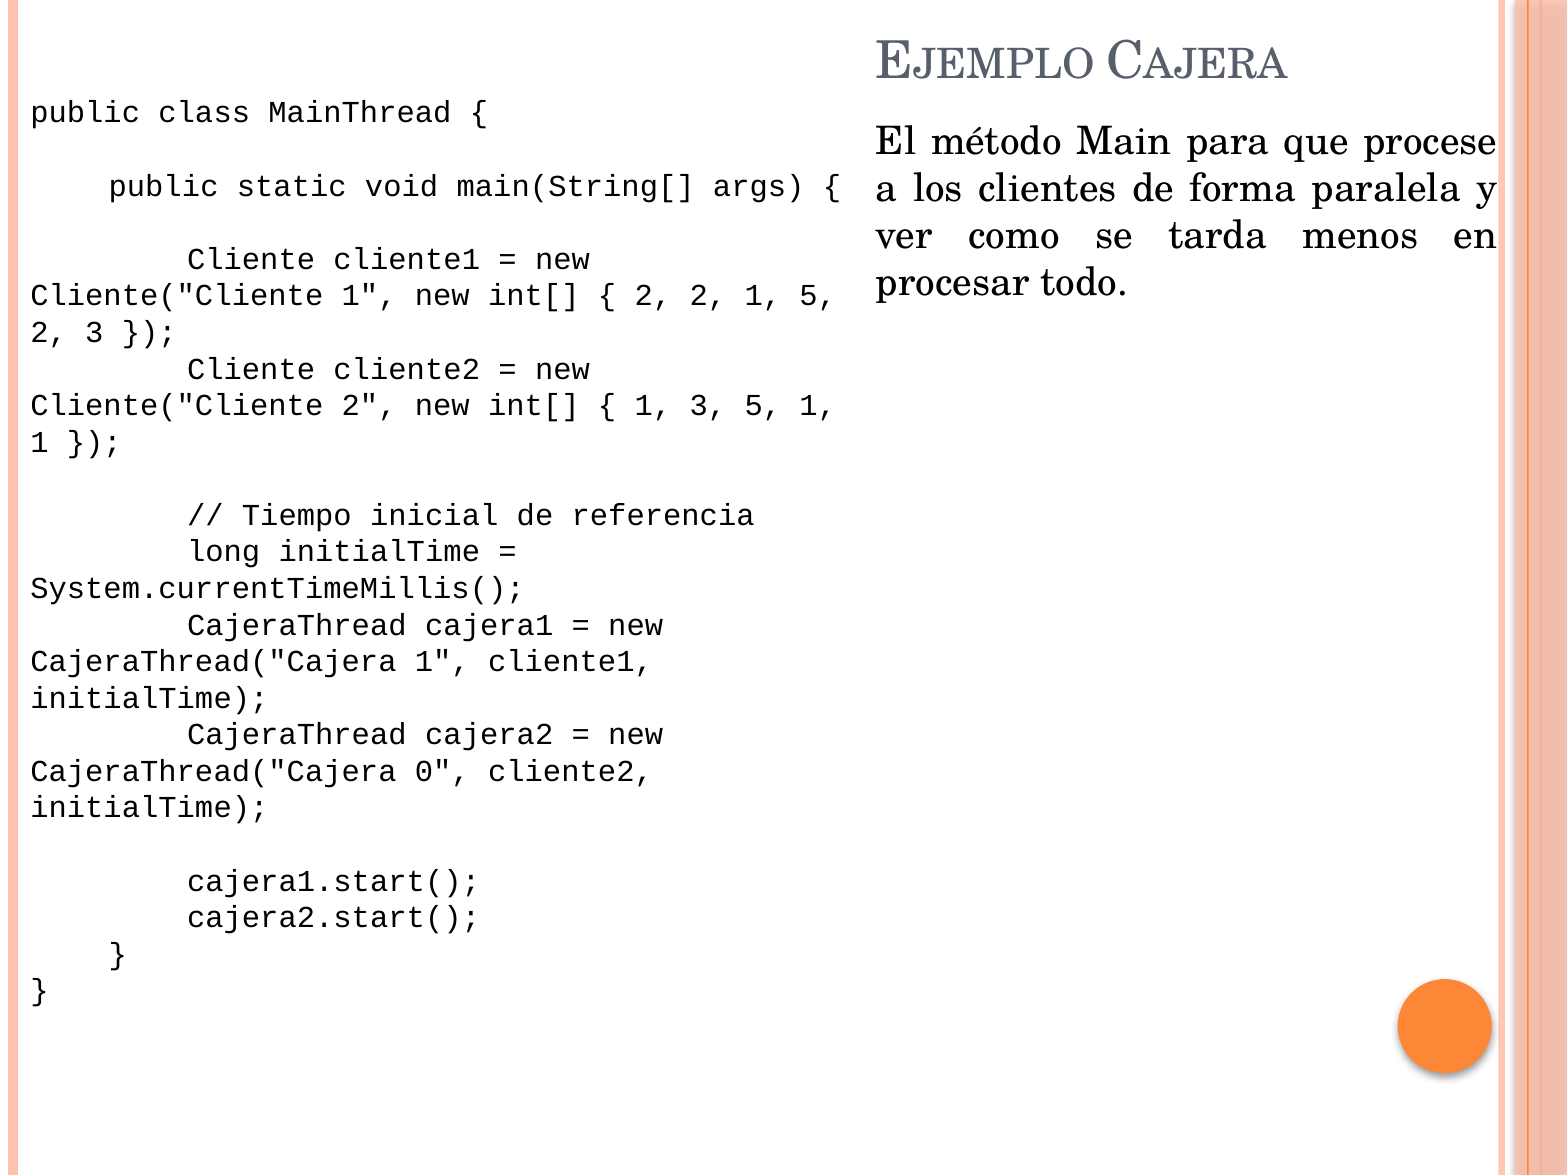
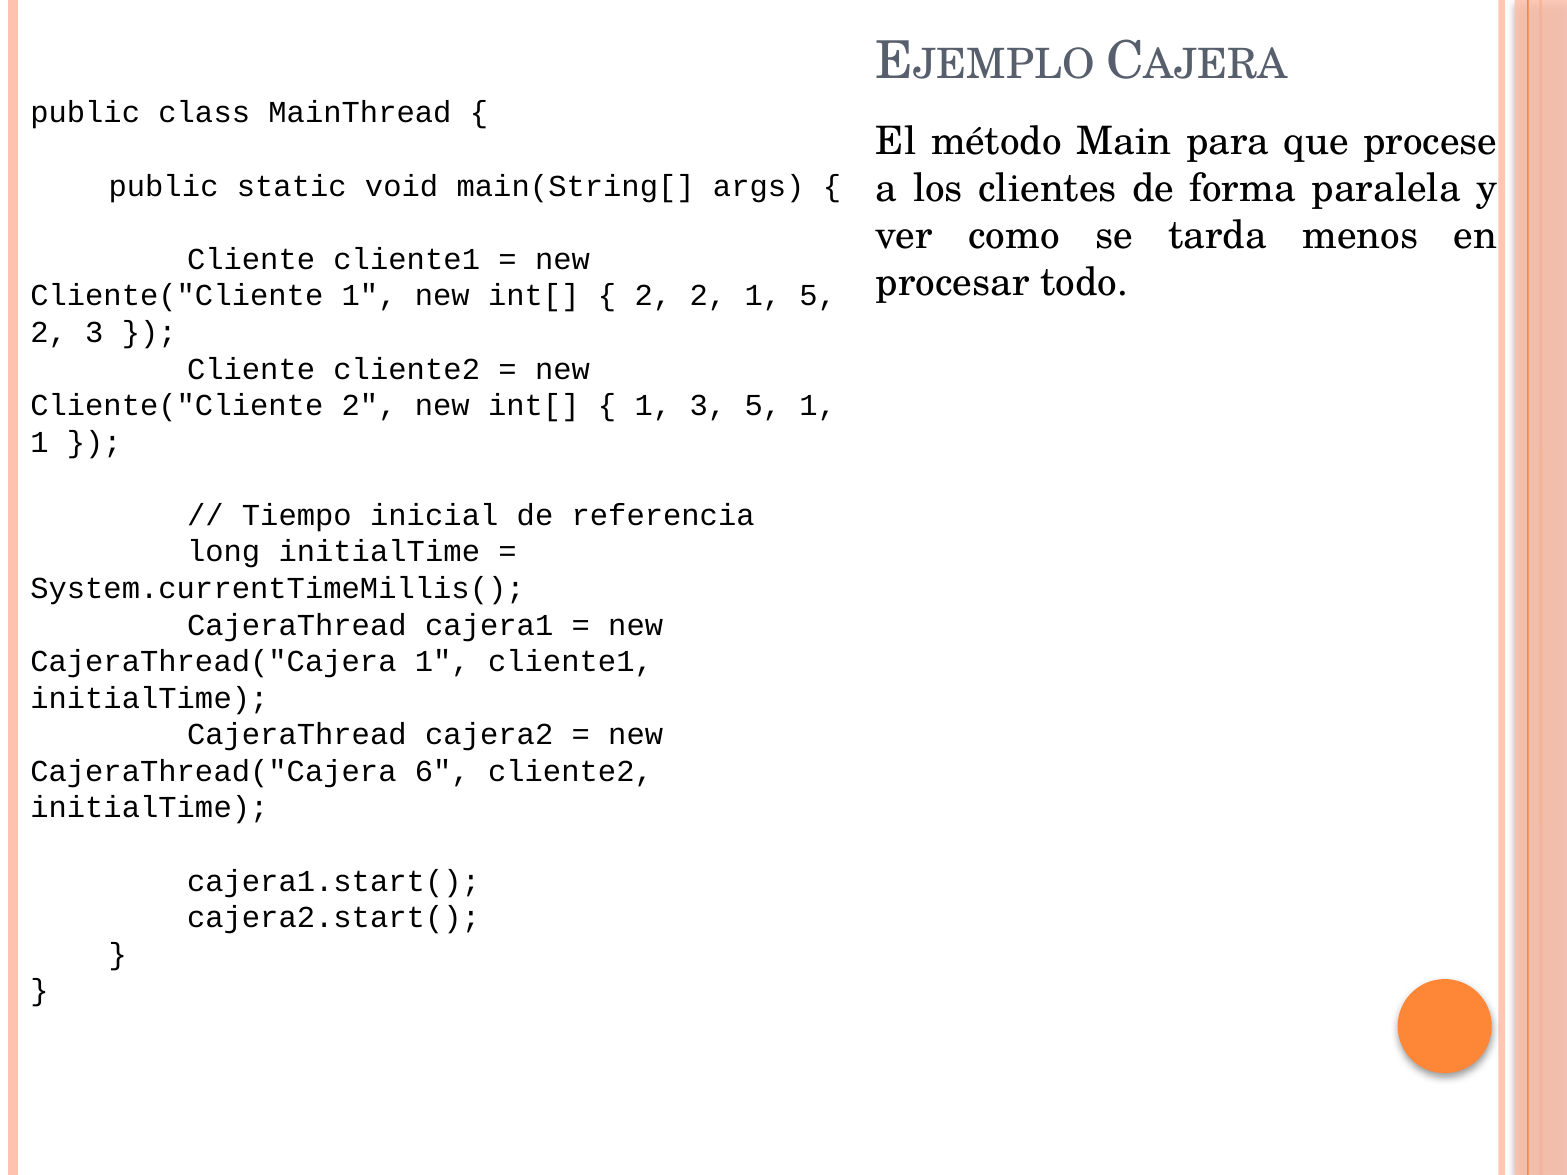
0: 0 -> 6 (442, 771)
